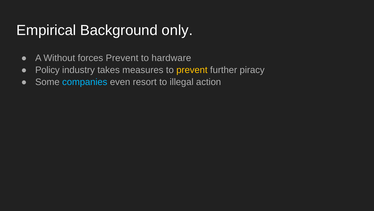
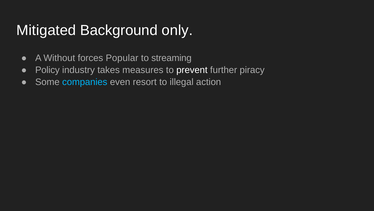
Empirical: Empirical -> Mitigated (46, 30)
forces Prevent: Prevent -> Popular (122, 58)
hardware: hardware -> streaming (171, 58)
prevent colour: yellow -> white (192, 70)
